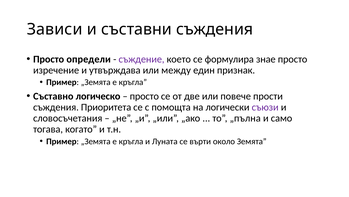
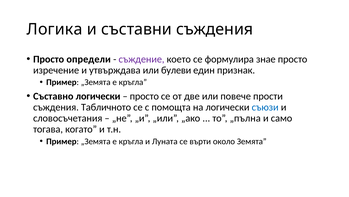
Зависи: Зависи -> Логика (55, 29)
между: между -> булеви (176, 70)
Съставно логическо: логическо -> логически (98, 96)
Приоритета: Приоритета -> Табличното (106, 107)
съюзи colour: purple -> blue (265, 107)
